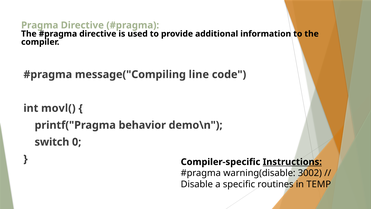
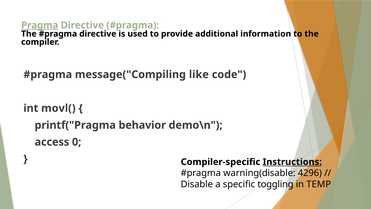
Pragma underline: none -> present (40, 25)
line: line -> like (199, 74)
switch: switch -> access (52, 142)
3002: 3002 -> 4296 (310, 173)
routines: routines -> toggling (276, 184)
